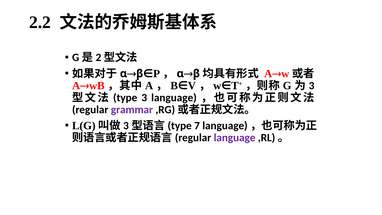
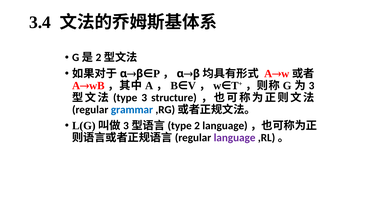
2.2: 2.2 -> 3.4 (40, 22)
3 language: language -> structure (174, 98)
grammar colour: purple -> blue (132, 110)
7: 7 -> 2 (197, 126)
